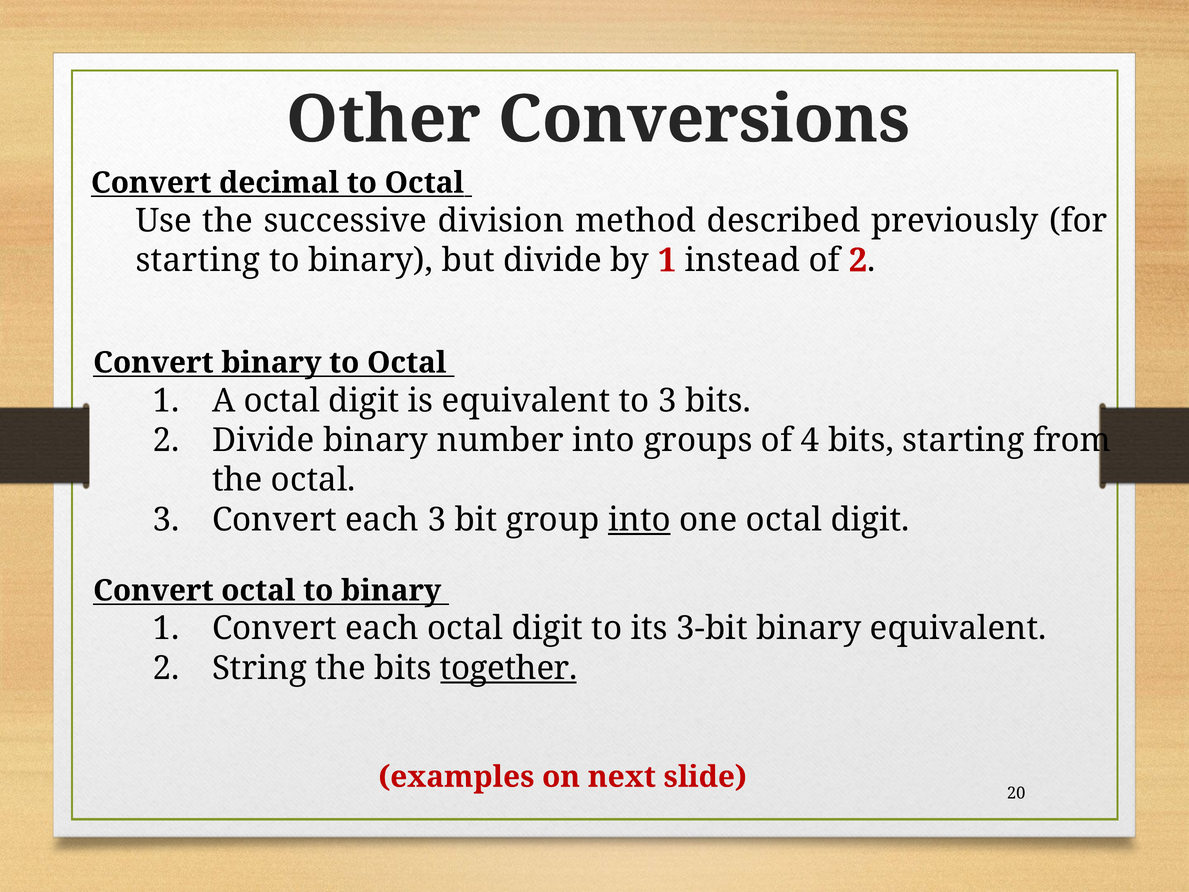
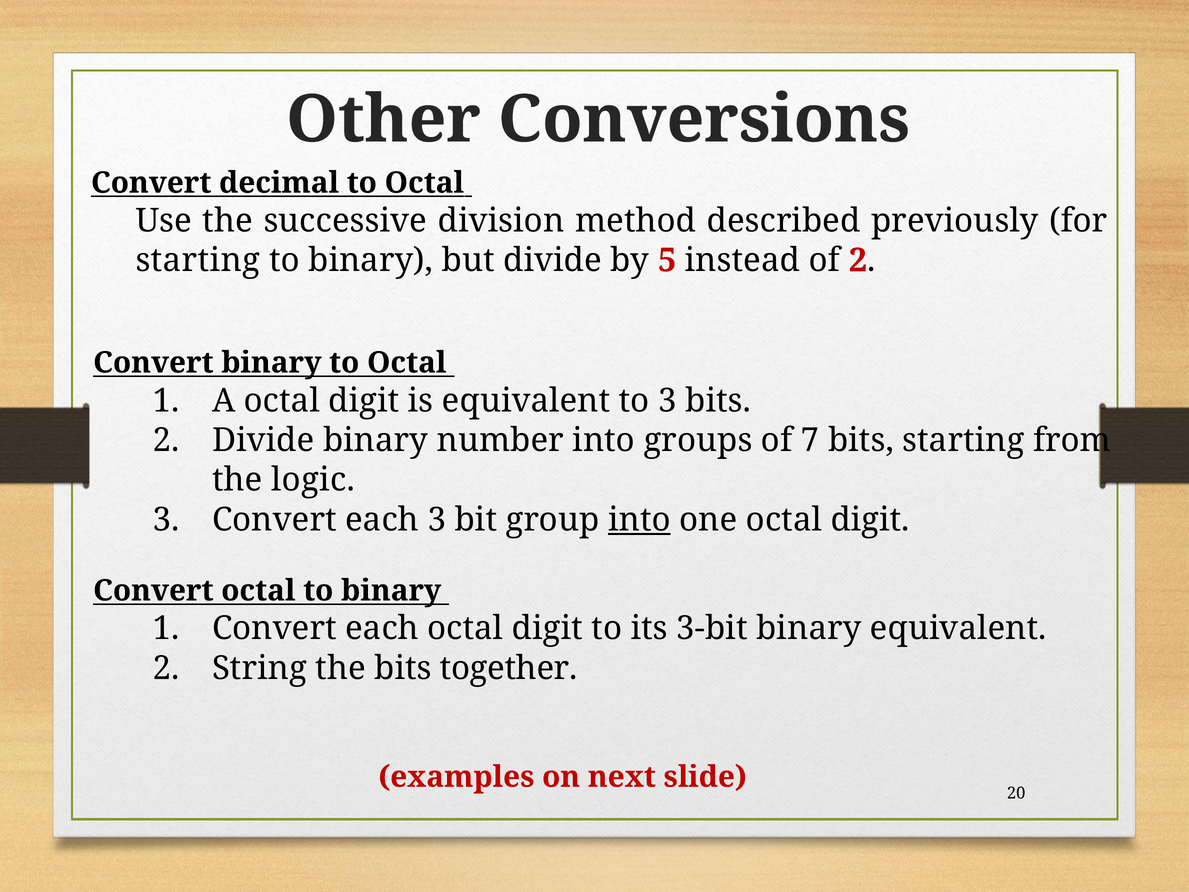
by 1: 1 -> 5 (667, 260)
4: 4 -> 7 (810, 440)
the octal: octal -> logic (313, 480)
together underline: present -> none (509, 668)
